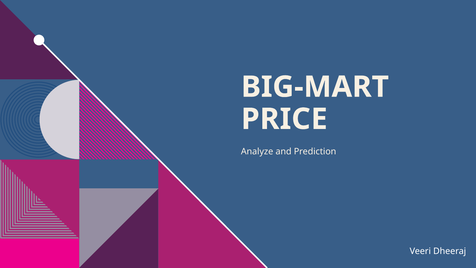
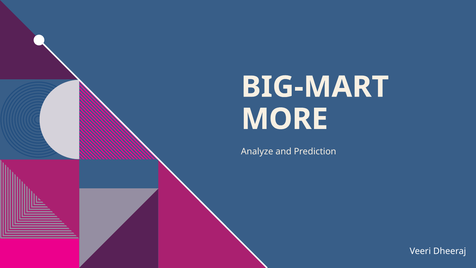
PRICE: PRICE -> MORE (285, 119)
